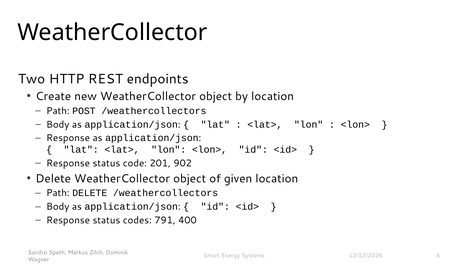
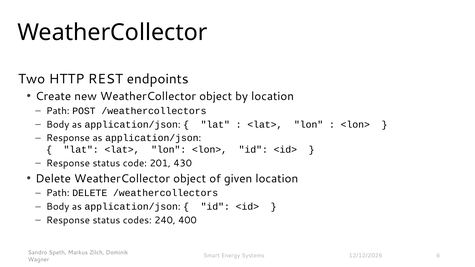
902: 902 -> 430 (183, 163)
791: 791 -> 240 (165, 220)
